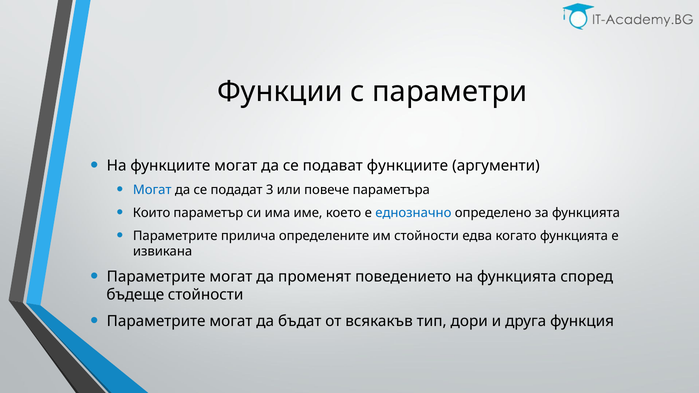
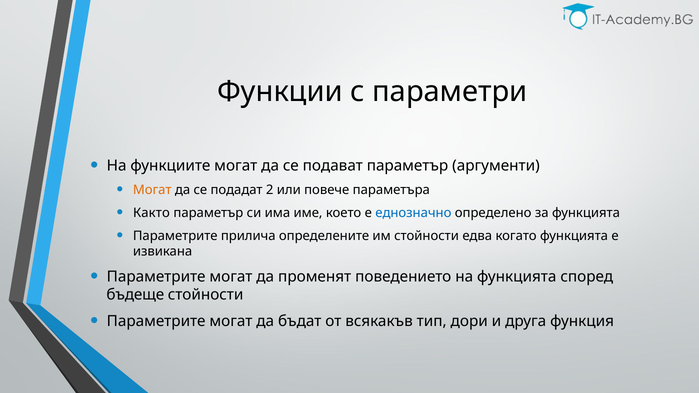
подават функциите: функциите -> параметър (408, 166)
Могат colour: blue -> orange (152, 190)
3: 3 -> 2 (270, 190)
Които: Които -> Както (151, 213)
